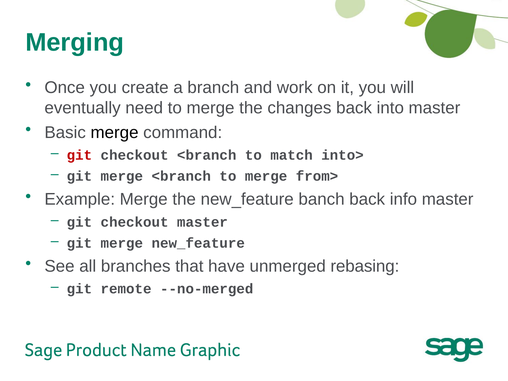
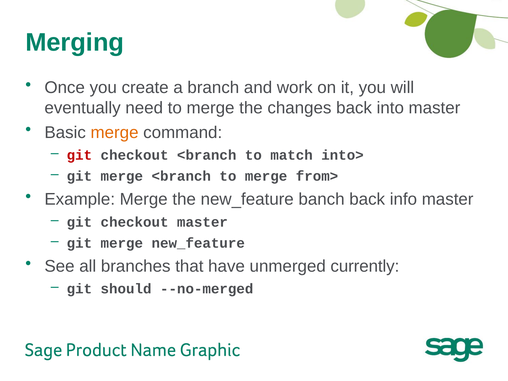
merge colour: black -> orange (115, 132)
rebasing: rebasing -> currently (365, 266)
remote: remote -> should (126, 289)
